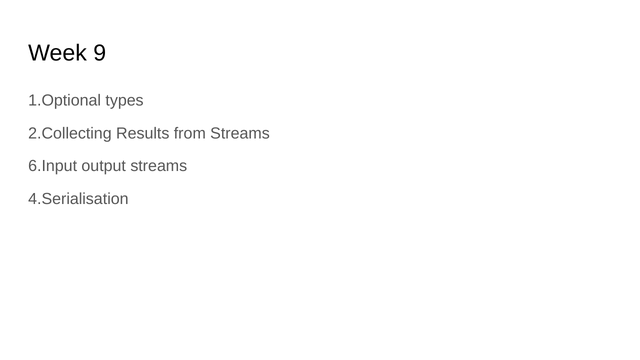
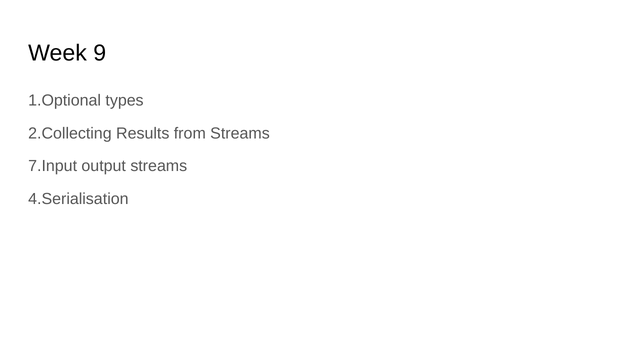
6.Input: 6.Input -> 7.Input (53, 166)
